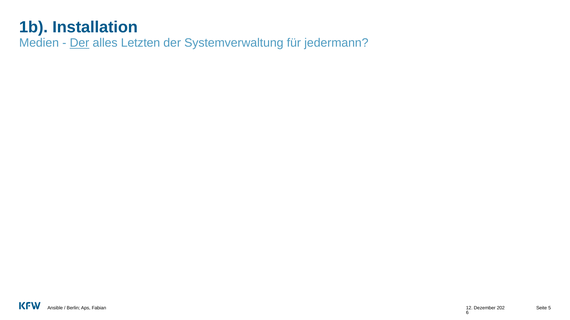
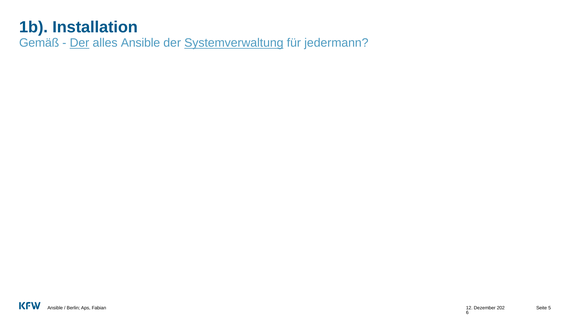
Medien: Medien -> Gemäß (39, 43)
alles Letzten: Letzten -> Ansible (141, 43)
Systemverwaltung underline: none -> present (234, 43)
